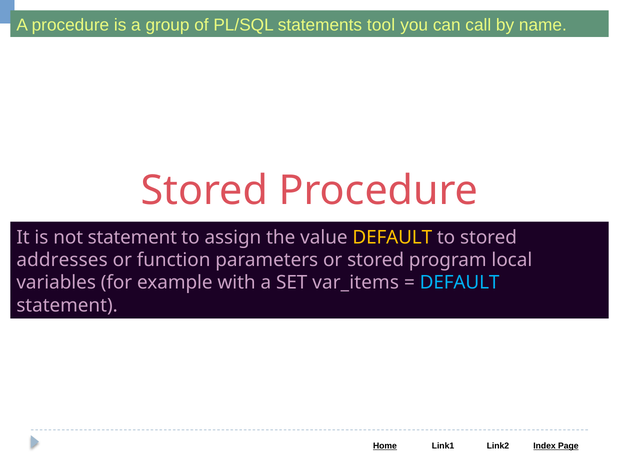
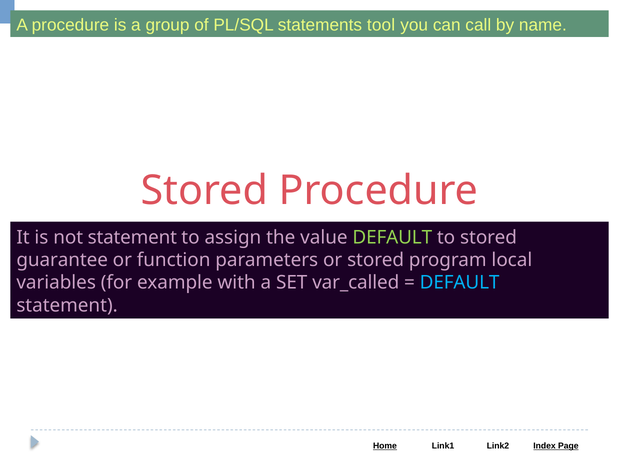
DEFAULT colour: yellow -> light green (392, 238)
addresses: addresses -> guarantee (62, 260)
var_items: var_items -> var_called (356, 283)
